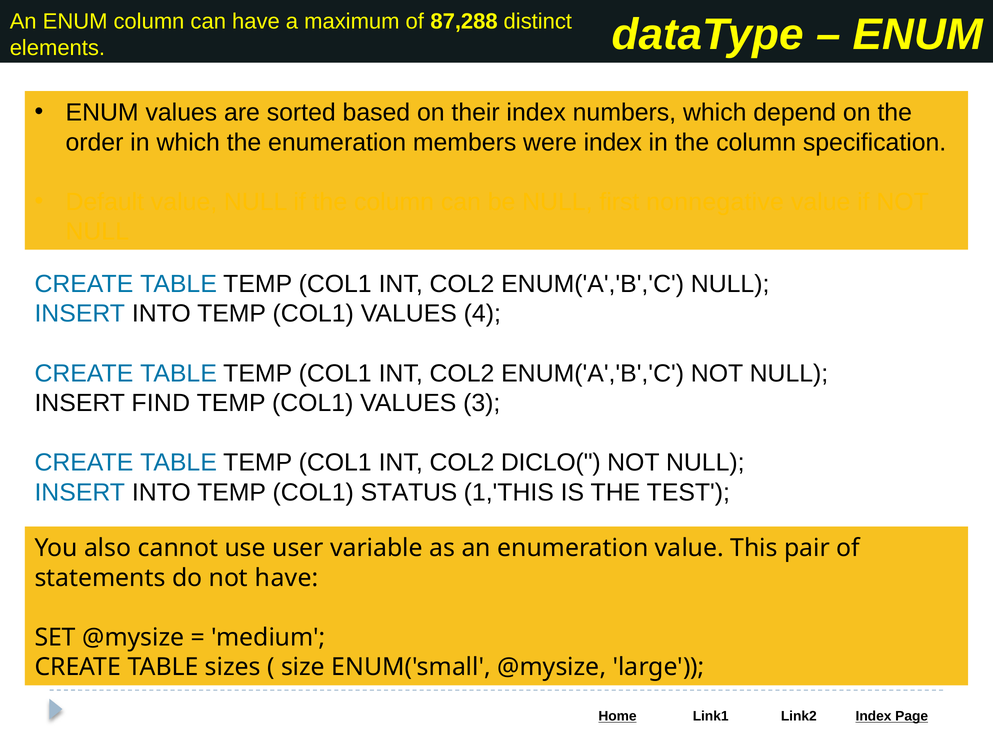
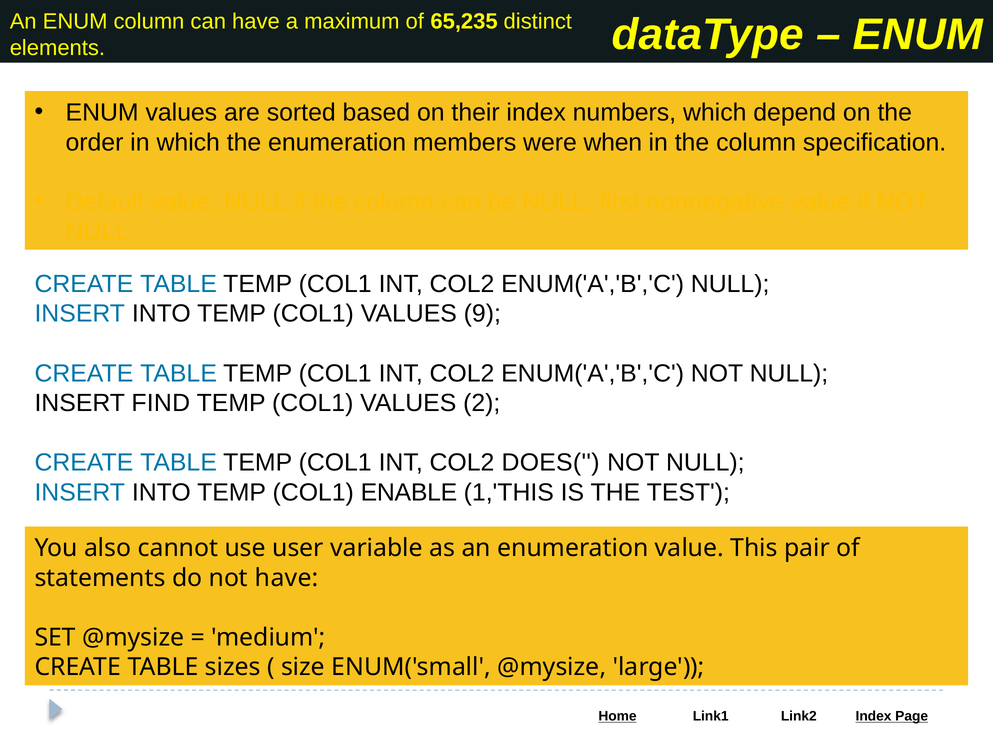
87,288: 87,288 -> 65,235 (464, 21)
were index: index -> when (613, 142)
4: 4 -> 9 (482, 314)
3: 3 -> 2 (482, 403)
DICLO(: DICLO( -> DOES( (551, 463)
STATUS: STATUS -> ENABLE (409, 492)
